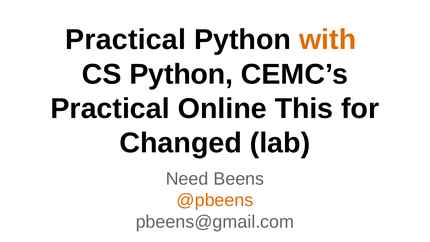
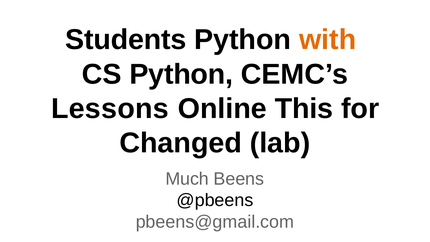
Practical: Practical -> Students (126, 40)
Practical: Practical -> Lessons (110, 109)
Need: Need -> Much (187, 179)
@pbeens colour: orange -> black (215, 200)
